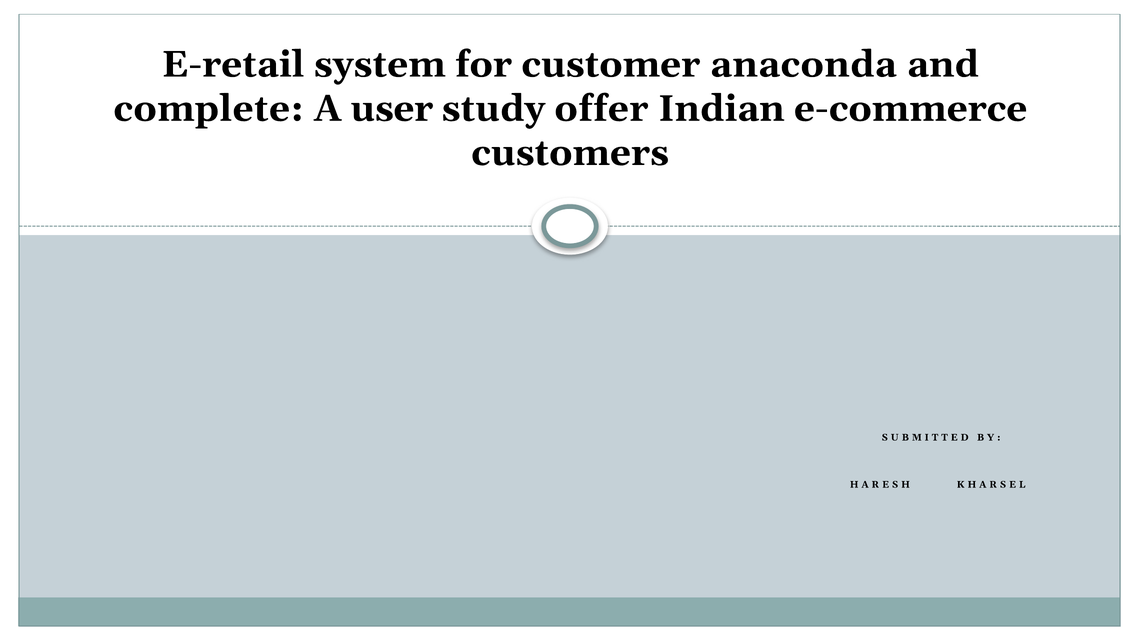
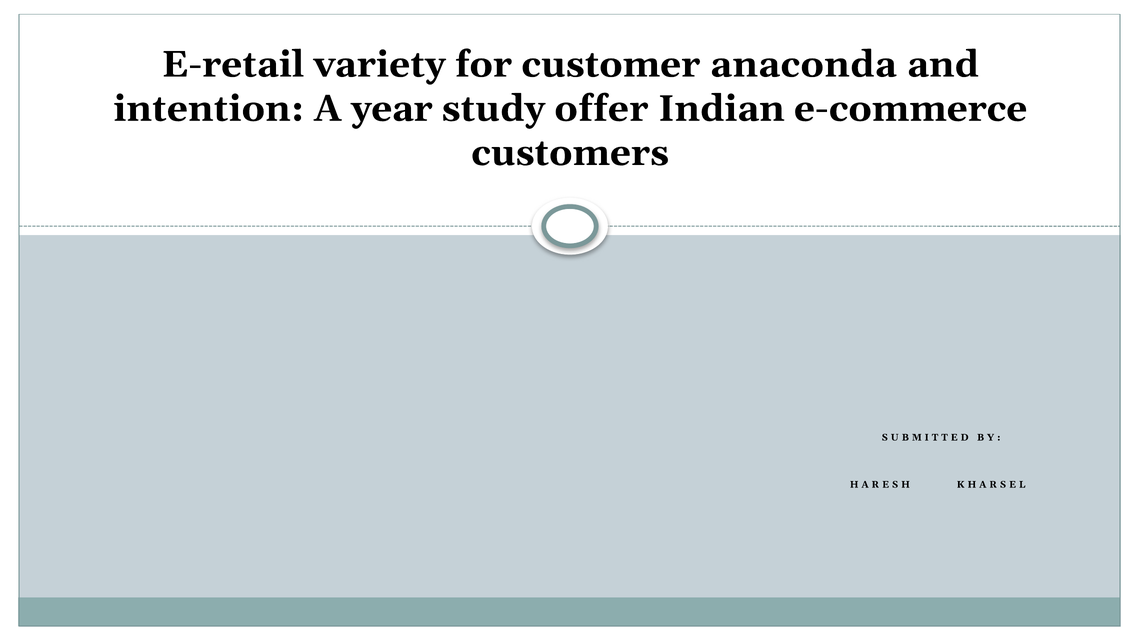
system: system -> variety (380, 64)
complete: complete -> intention (209, 109)
user: user -> year (392, 109)
